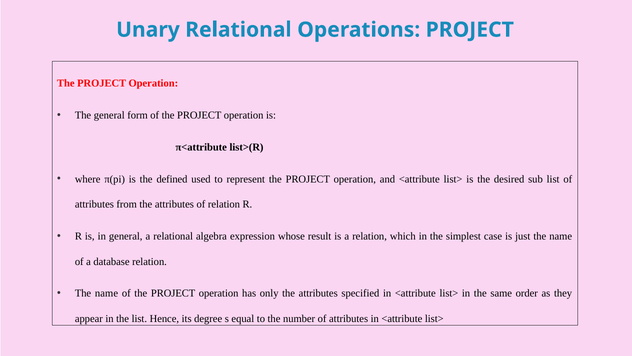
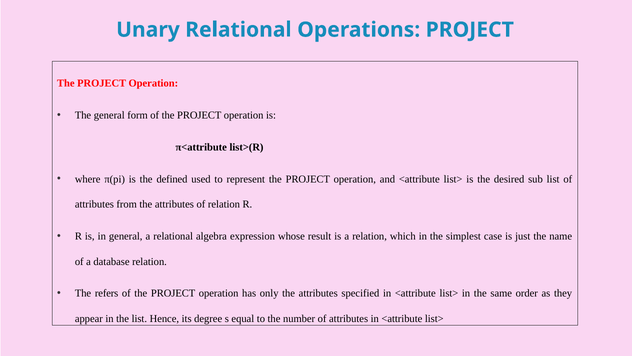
name: name -> refers (107, 293)
